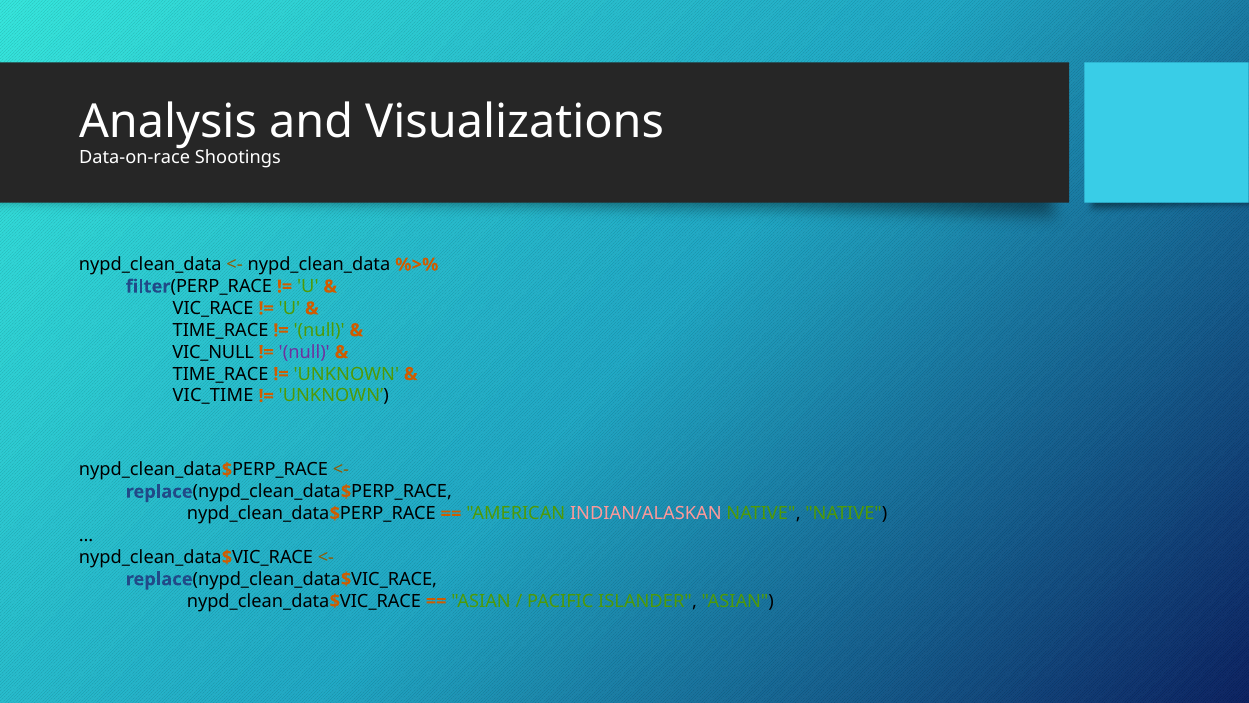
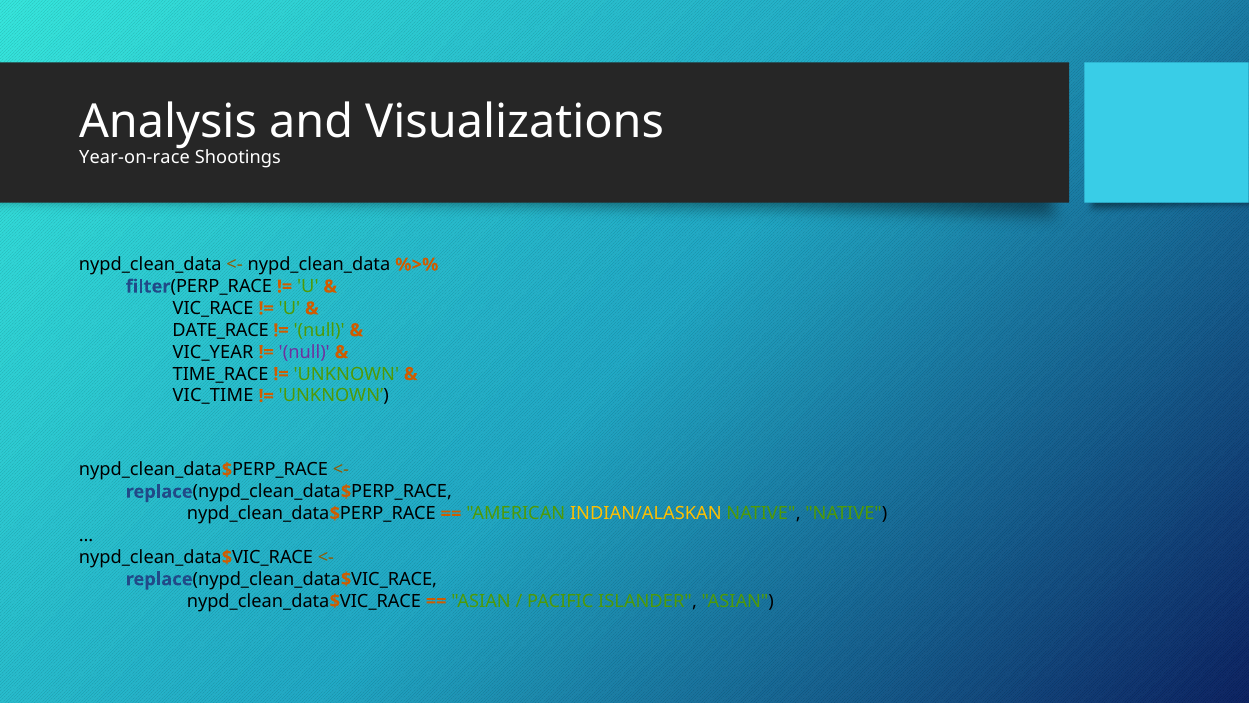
Data-on-race: Data-on-race -> Year-on-race (135, 158)
TIME_RACE: TIME_RACE -> DATE_RACE (221, 330)
VIC_NULL: VIC_NULL -> VIC_YEAR (213, 352)
INDIAN/ALASKAN colour: pink -> yellow (646, 513)
